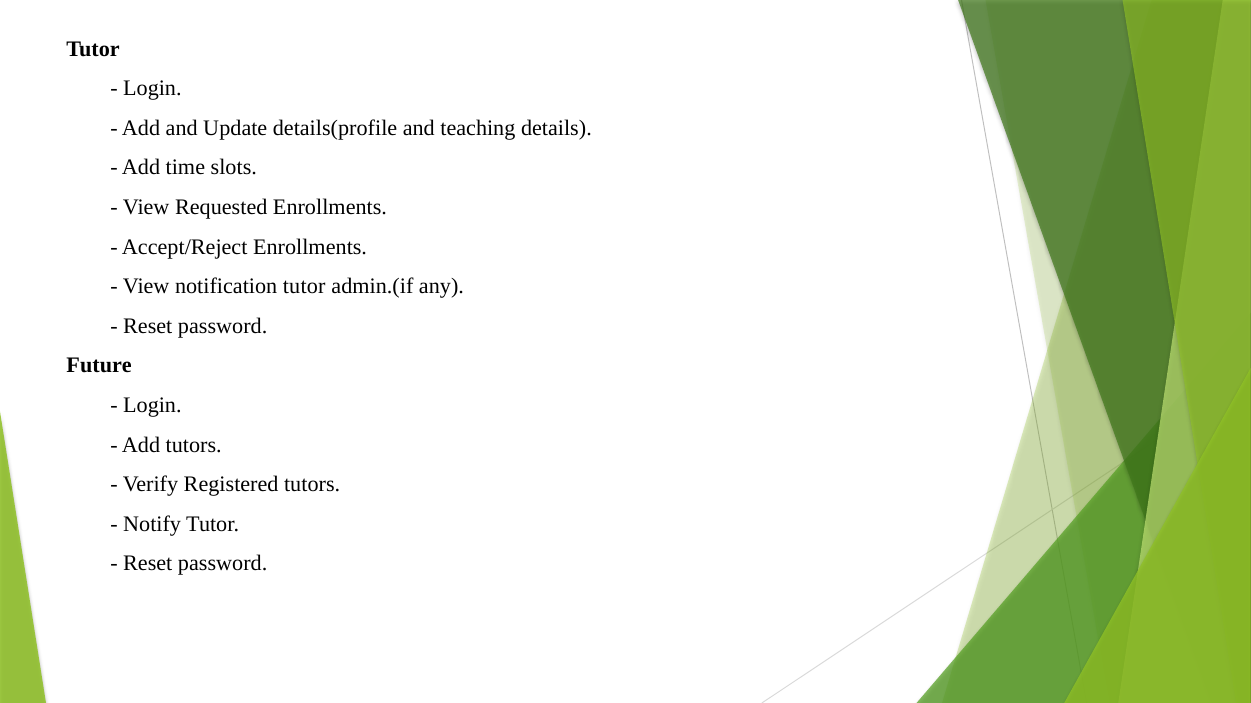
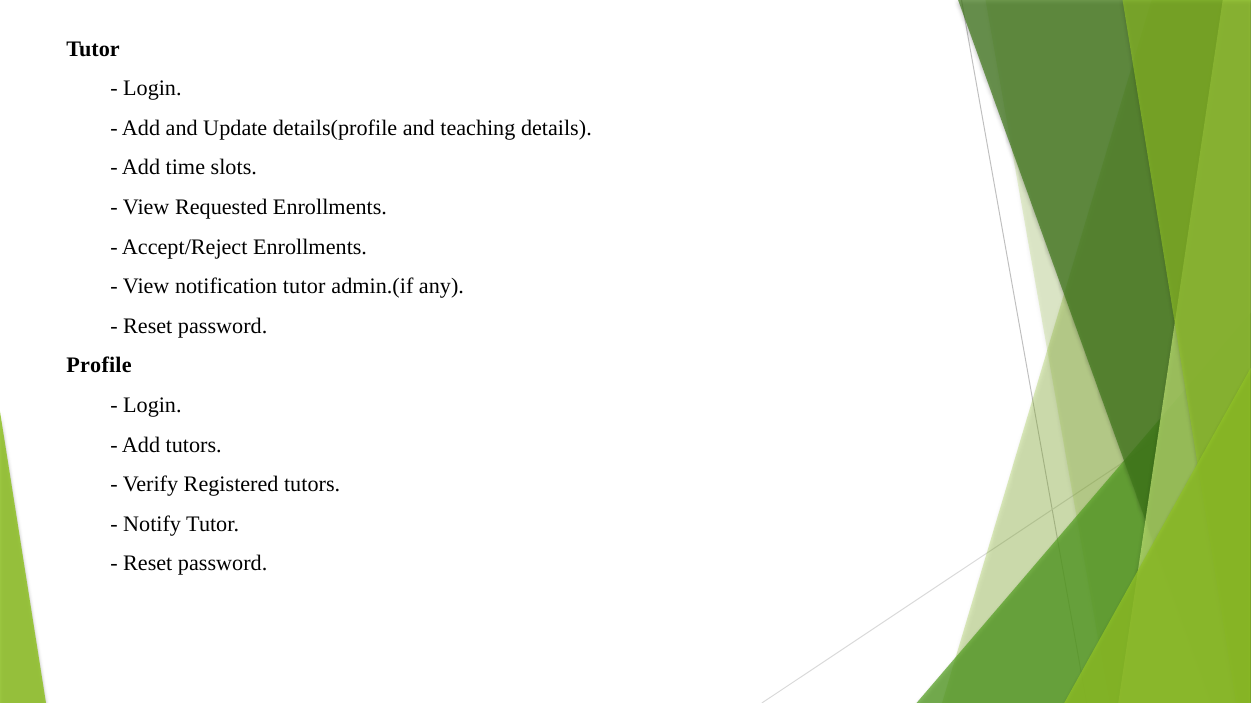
Future: Future -> Profile (99, 366)
